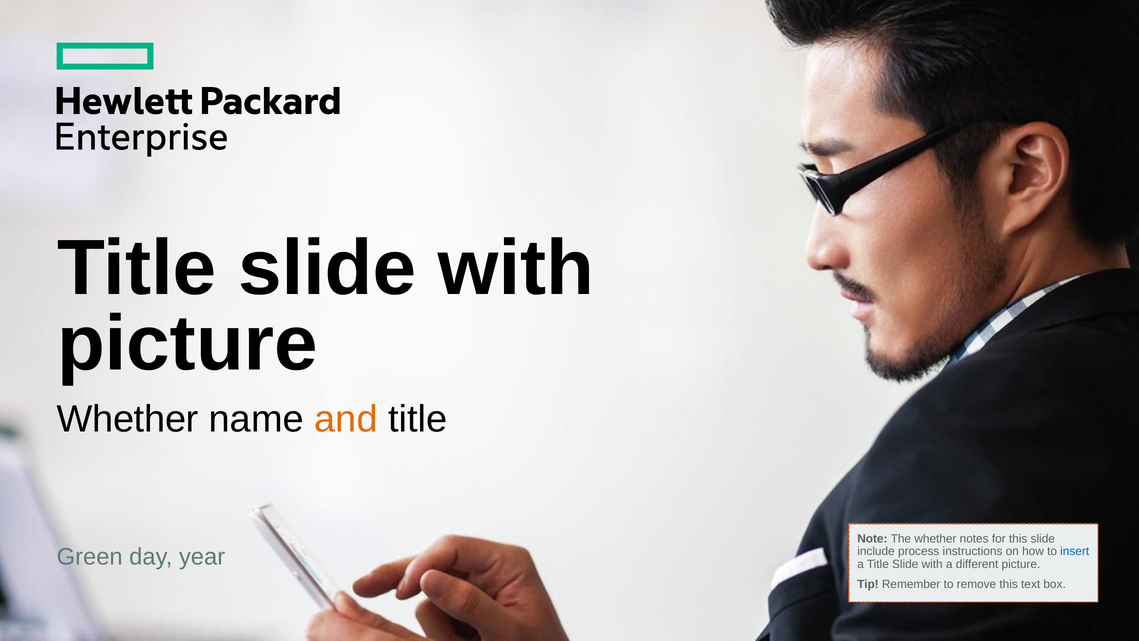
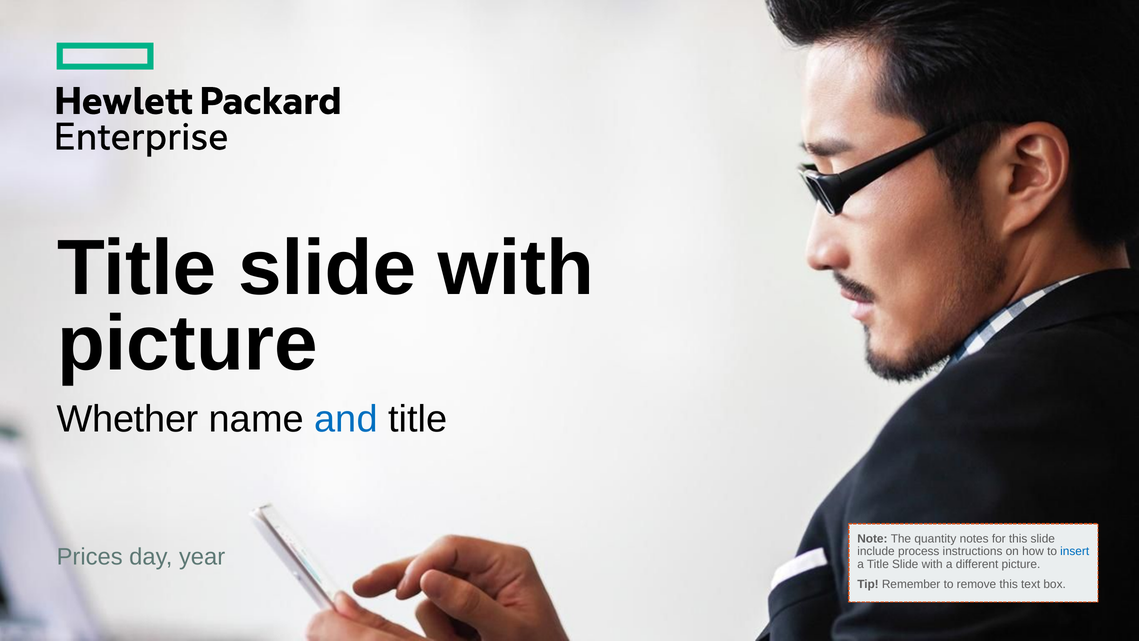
and colour: orange -> blue (346, 419)
The whether: whether -> quantity (935, 538)
Green: Green -> Prices (90, 557)
